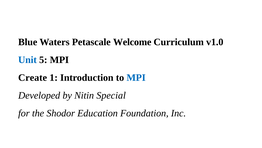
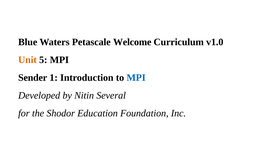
Unit colour: blue -> orange (27, 60)
Create: Create -> Sender (33, 77)
Special: Special -> Several (111, 95)
